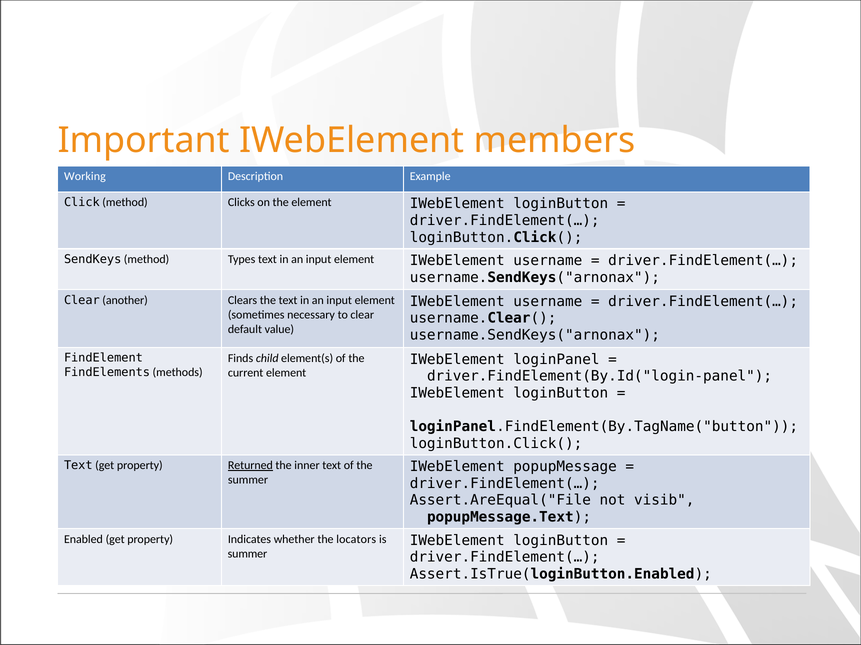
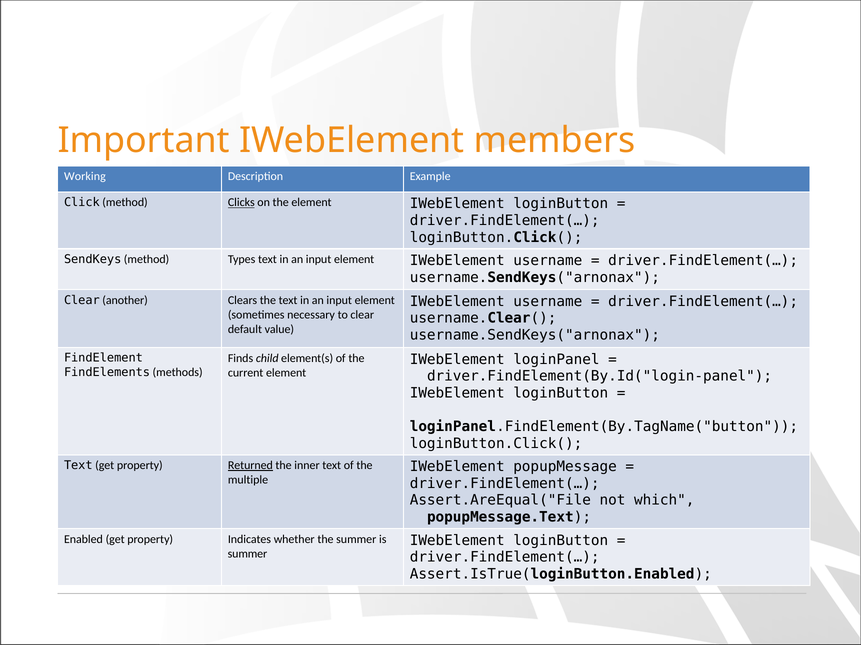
Clicks underline: none -> present (241, 203)
summer: summer -> multiple (248, 480)
visib: visib -> which (664, 501)
the locators: locators -> summer (356, 540)
